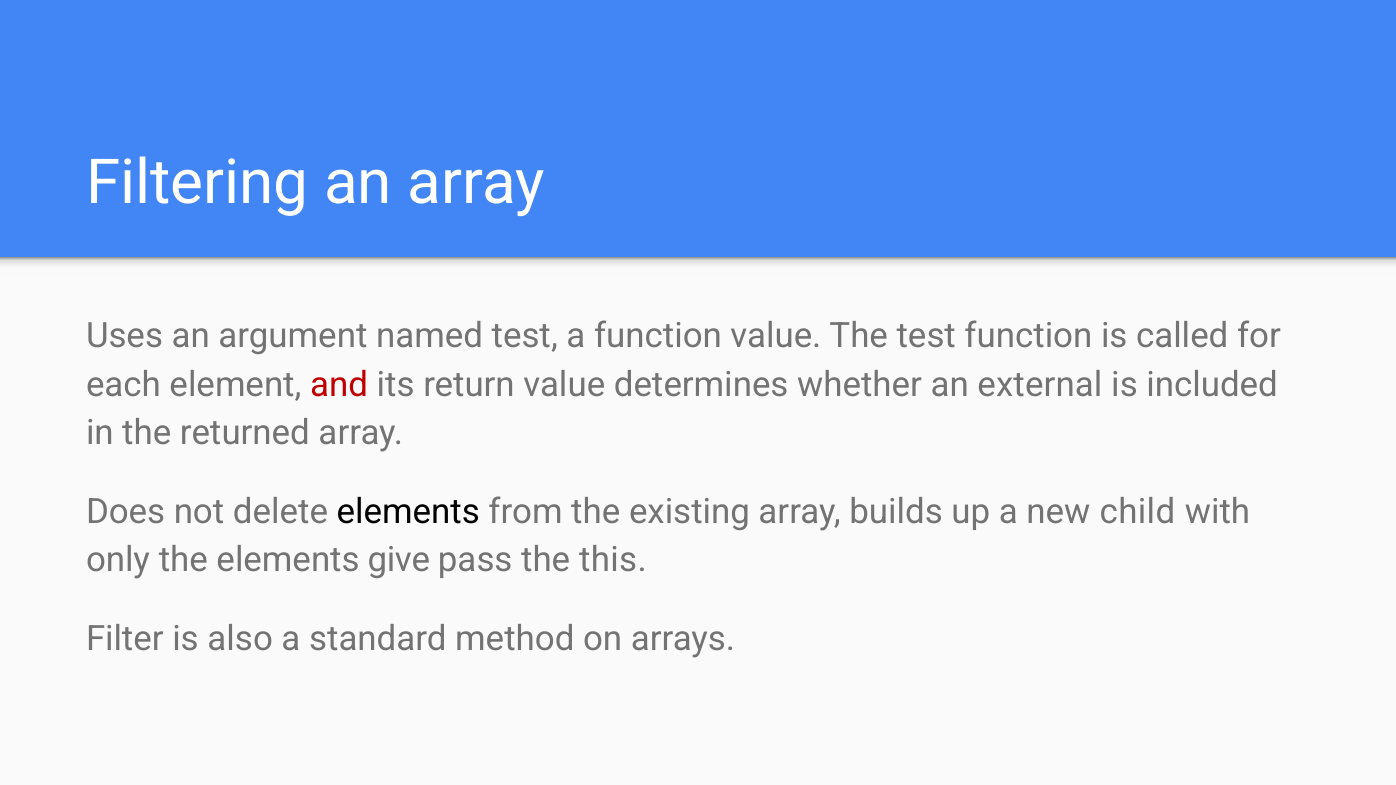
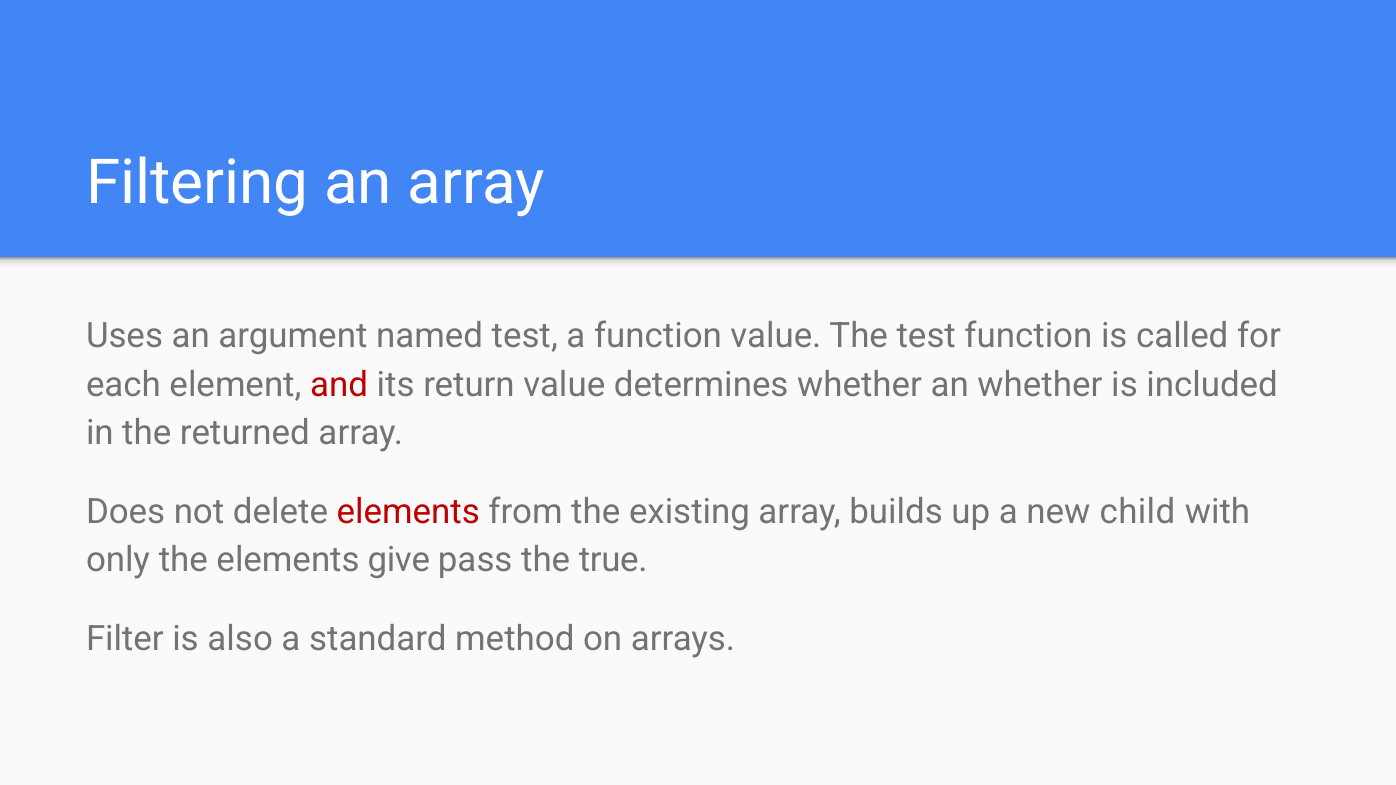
an external: external -> whether (1040, 385)
elements colour: black -> red (408, 512)
this: this -> true (613, 560)
